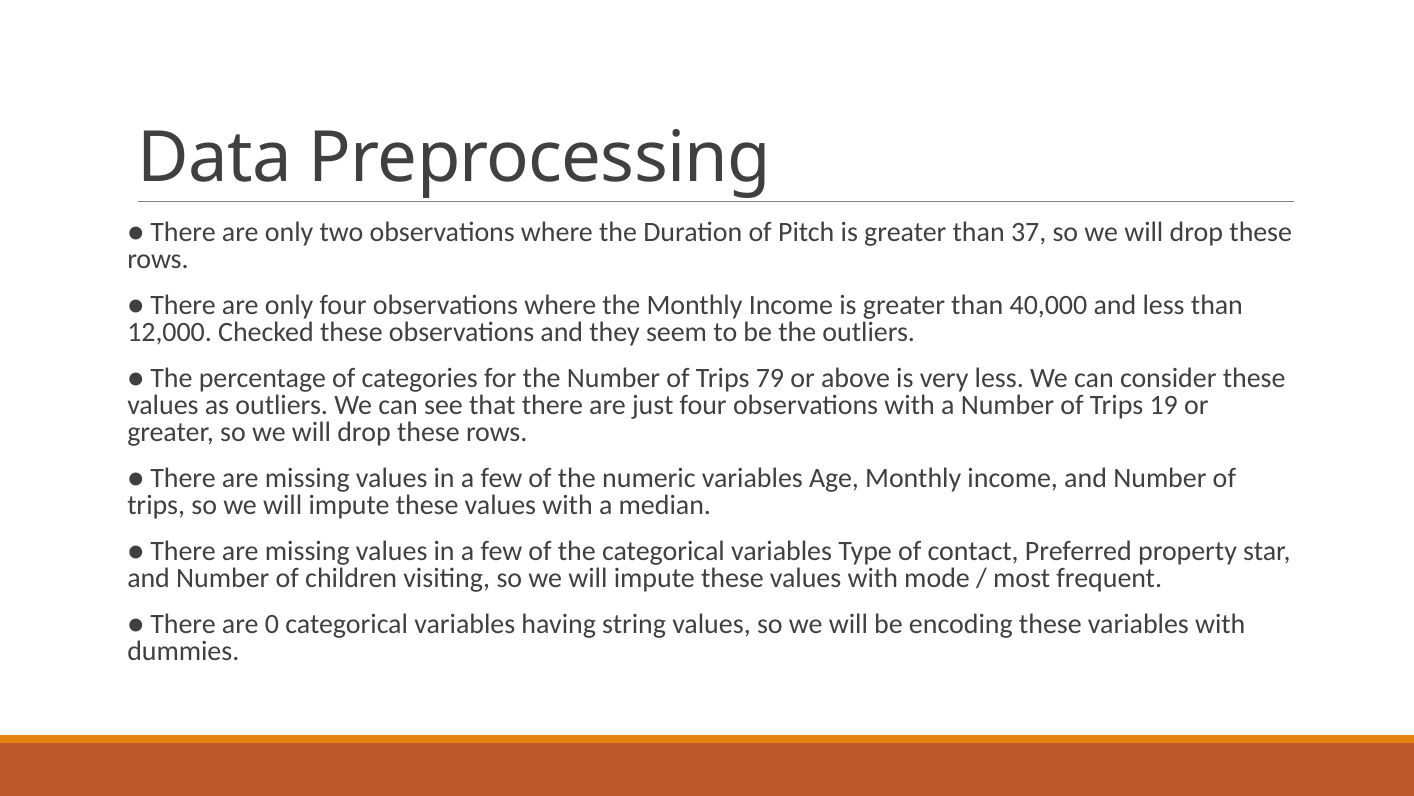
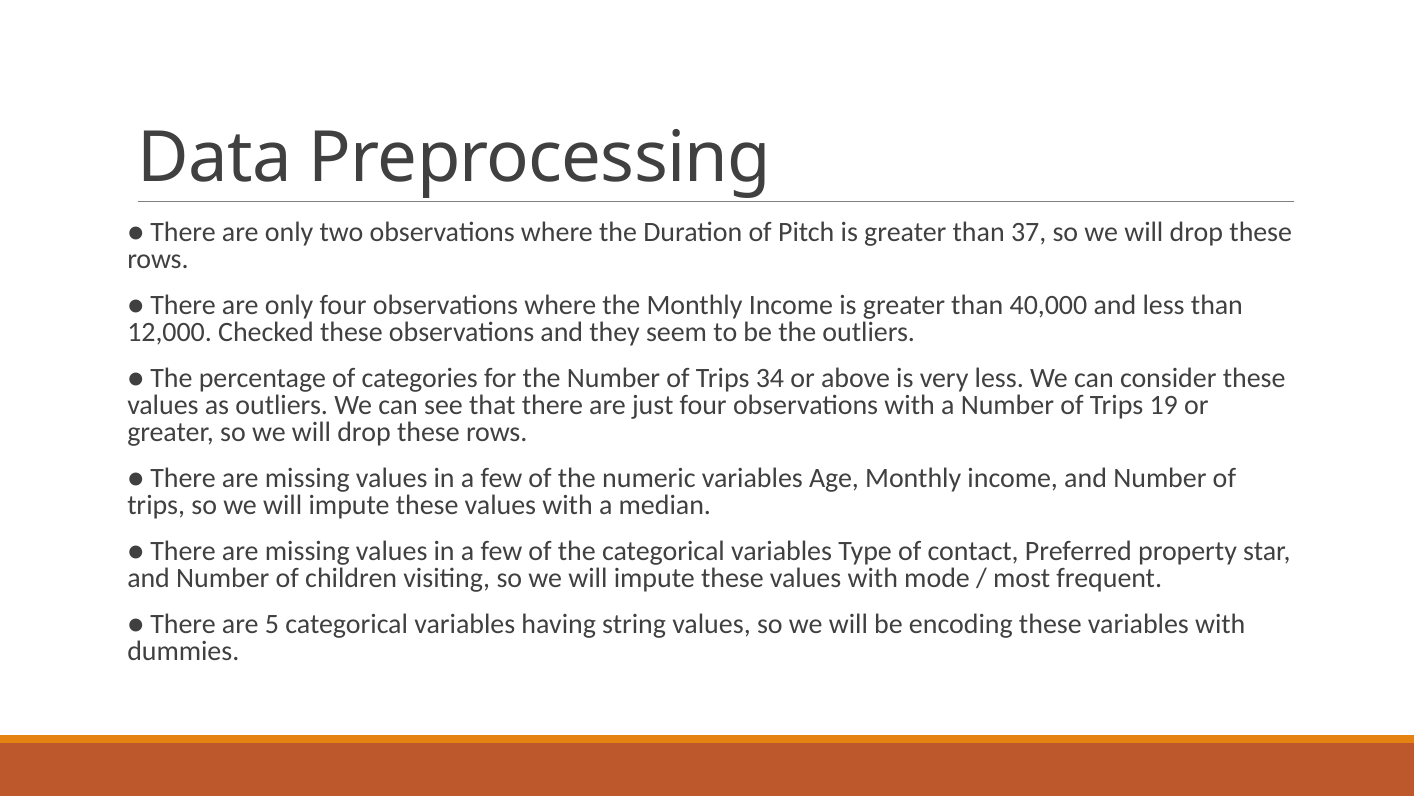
79: 79 -> 34 (770, 378)
0: 0 -> 5 (272, 623)
